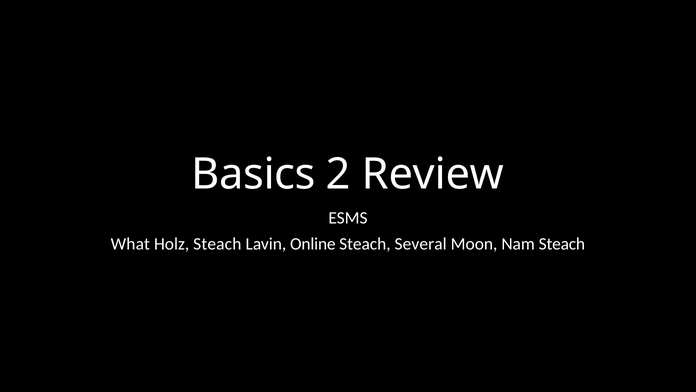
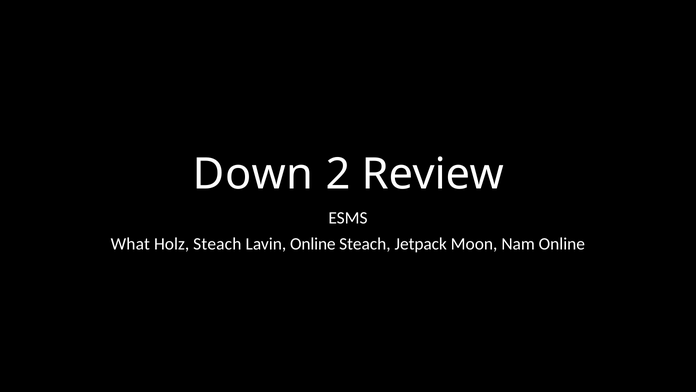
Basics: Basics -> Down (253, 174)
Several: Several -> Jetpack (421, 244)
Nam Steach: Steach -> Online (562, 244)
